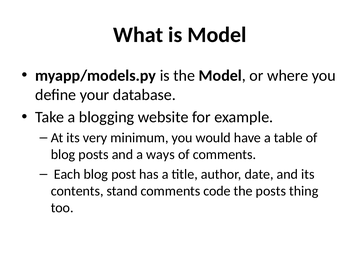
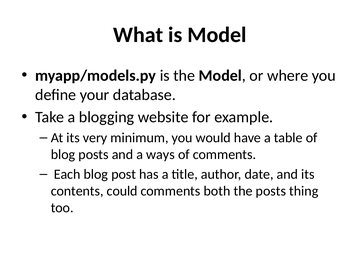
stand: stand -> could (122, 191)
code: code -> both (217, 191)
